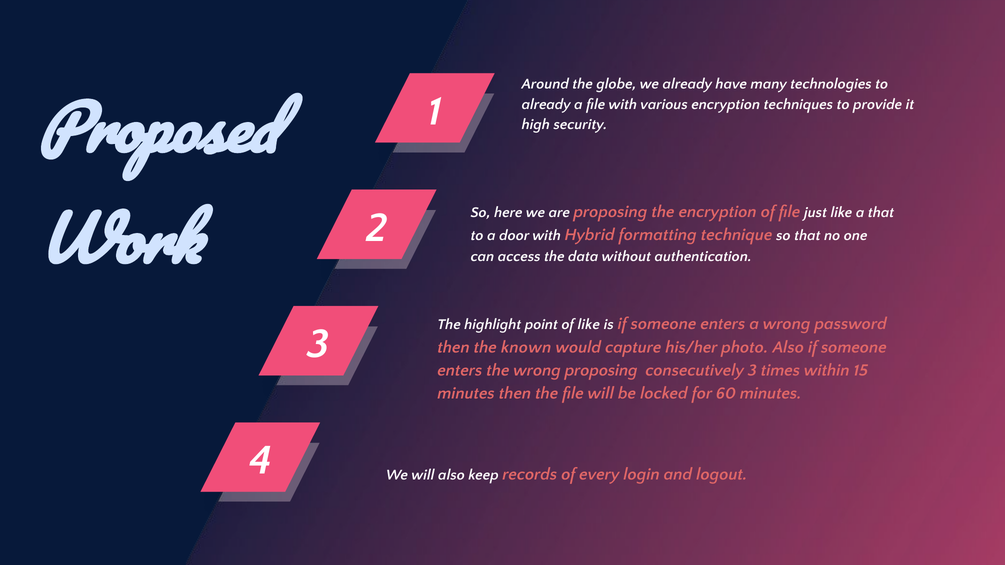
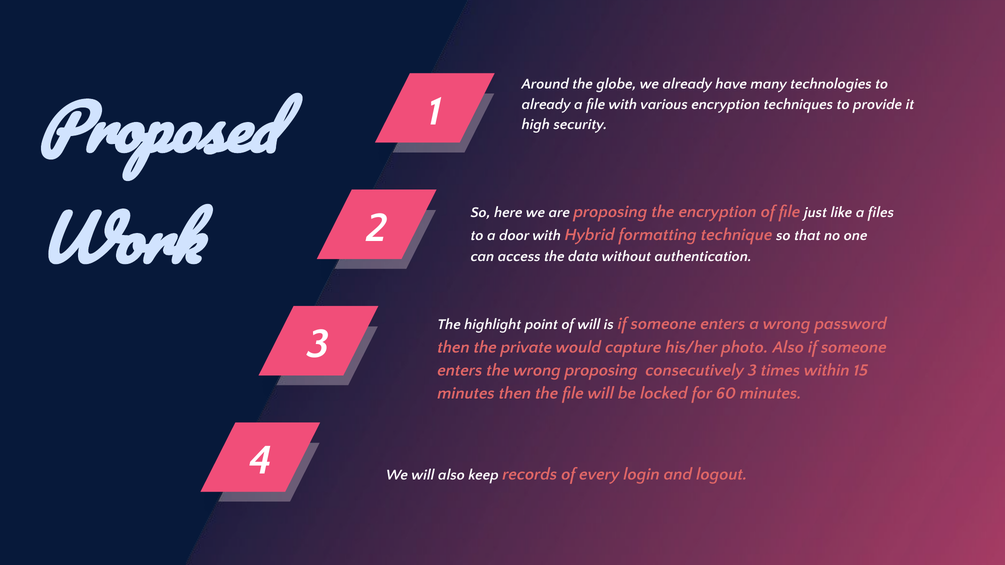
a that: that -> files (881, 213)
of like: like -> will (589, 325)
known: known -> private (526, 347)
